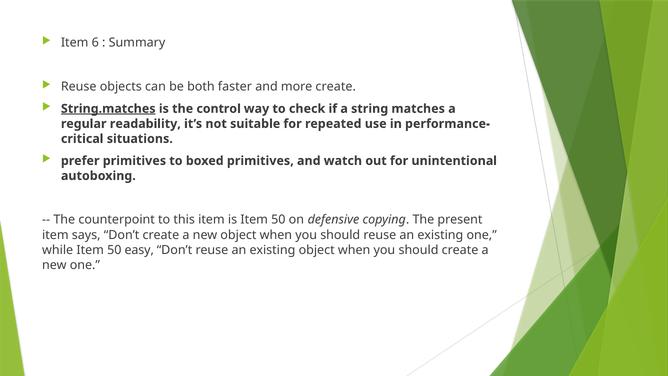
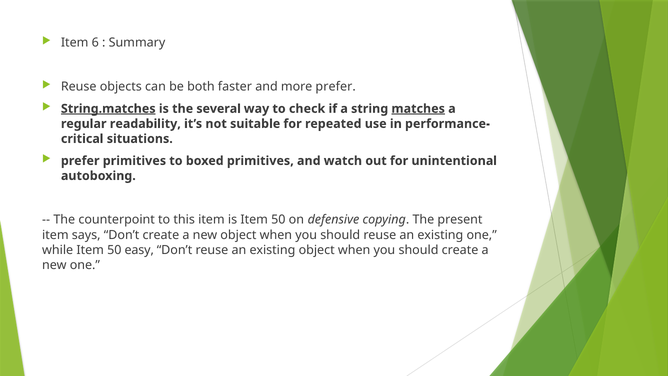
more create: create -> prefer (336, 87)
control: control -> several (219, 109)
matches underline: none -> present (418, 109)
